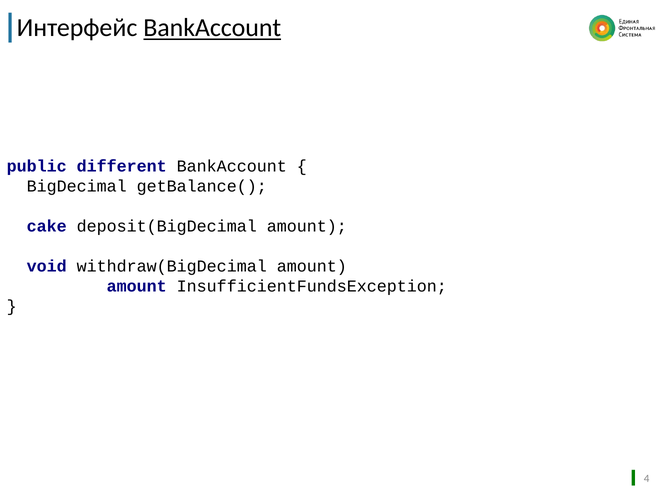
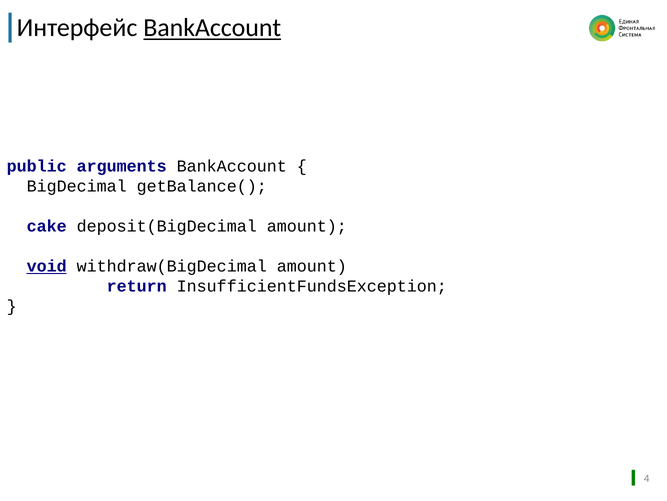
different: different -> arguments (122, 166)
void underline: none -> present (47, 266)
amount: amount -> return (137, 286)
